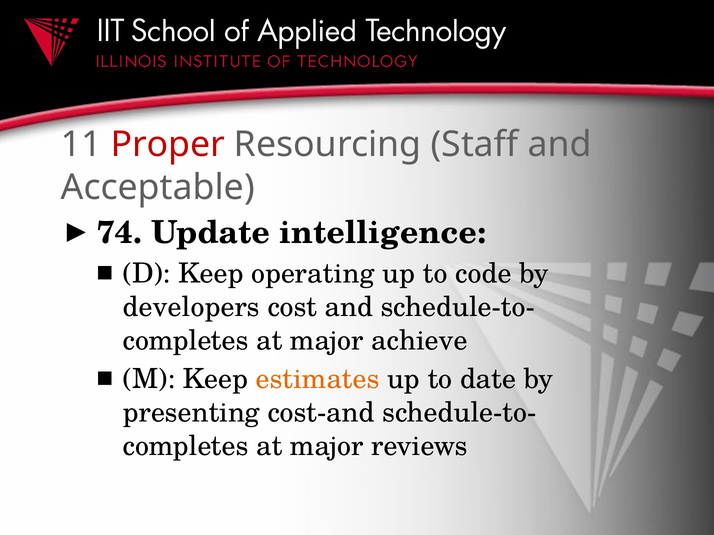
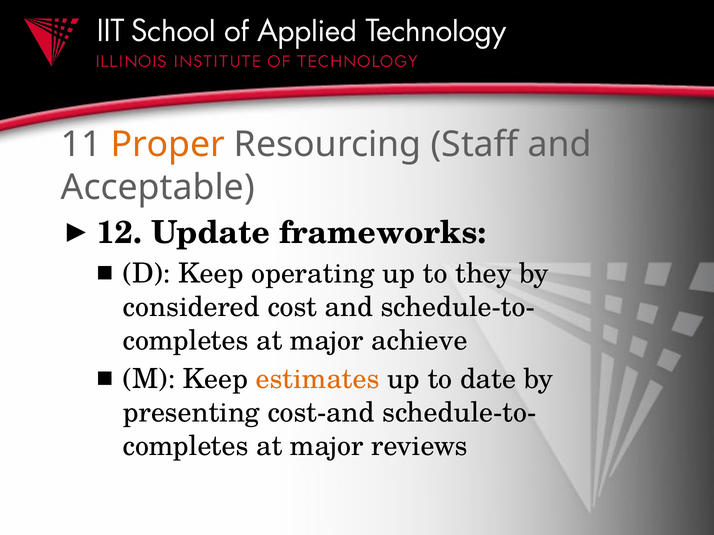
Proper colour: red -> orange (168, 145)
74: 74 -> 12 (119, 233)
intelligence: intelligence -> frameworks (383, 233)
code: code -> they (483, 274)
developers: developers -> considered (191, 307)
